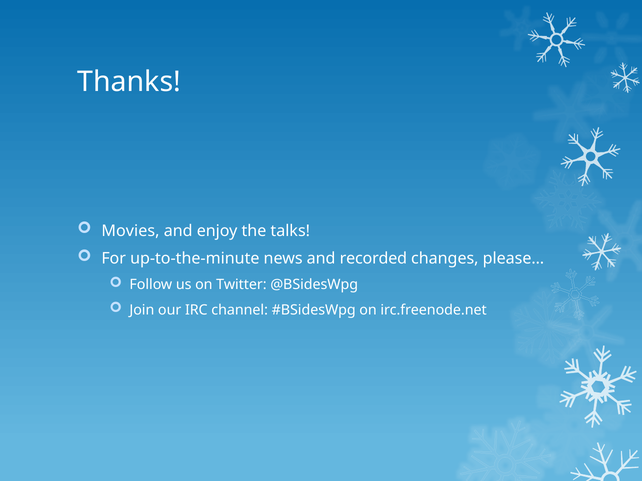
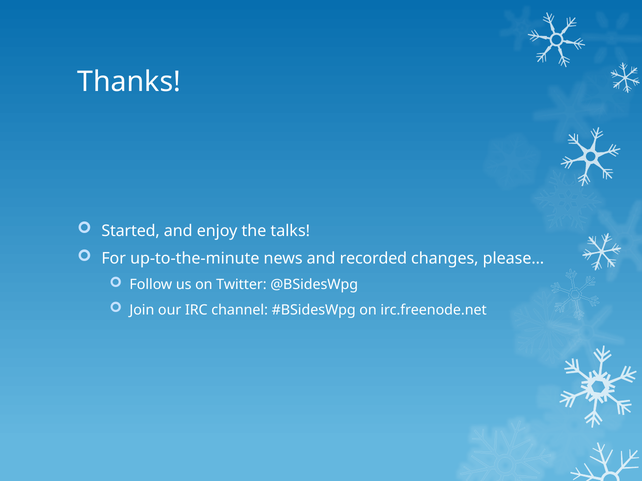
Movies: Movies -> Started (131, 231)
